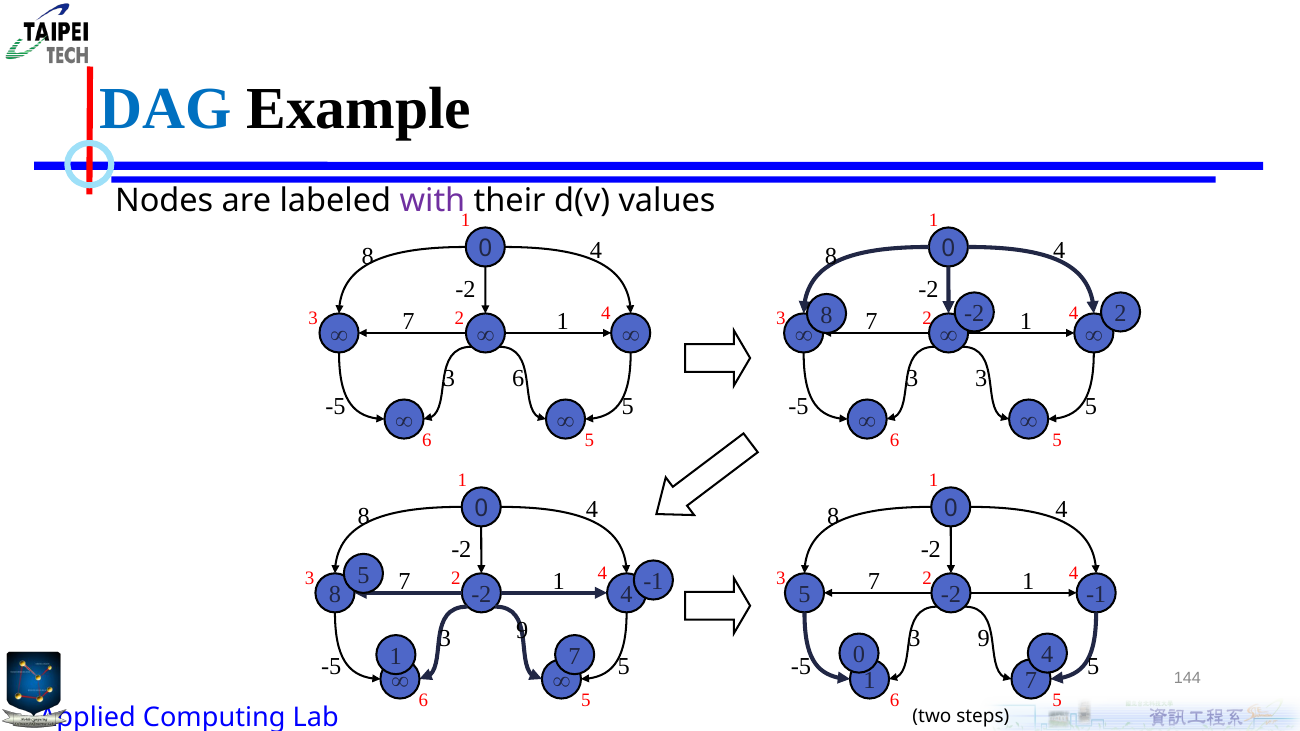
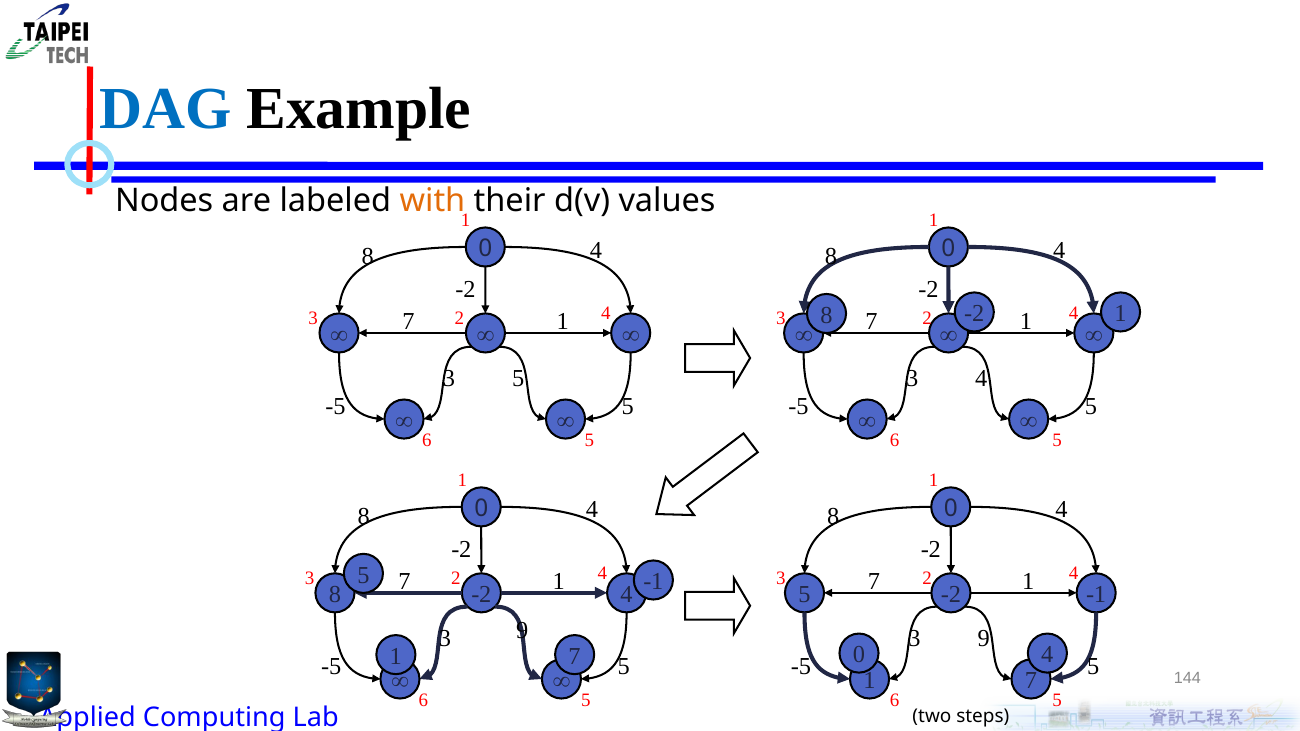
with colour: purple -> orange (432, 201)
-2 2: 2 -> 1 (1120, 314)
6: 6 -> 5 (518, 379)
3 3: 3 -> 4 (981, 379)
